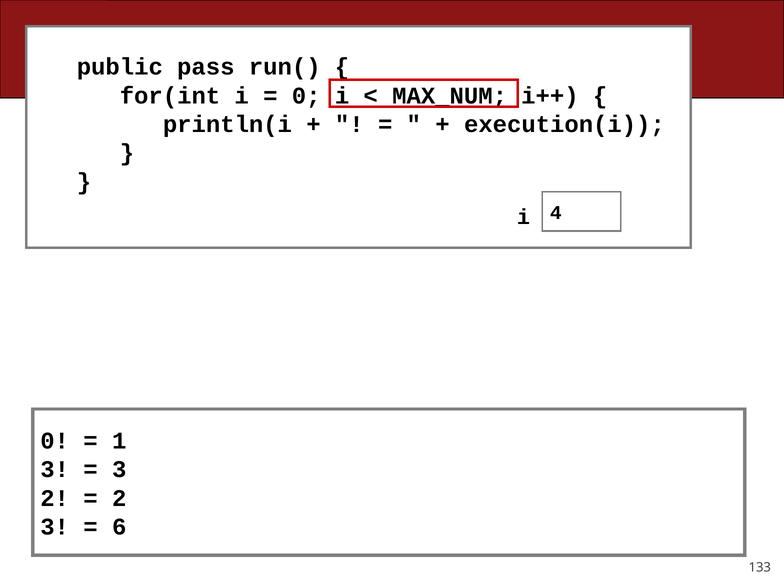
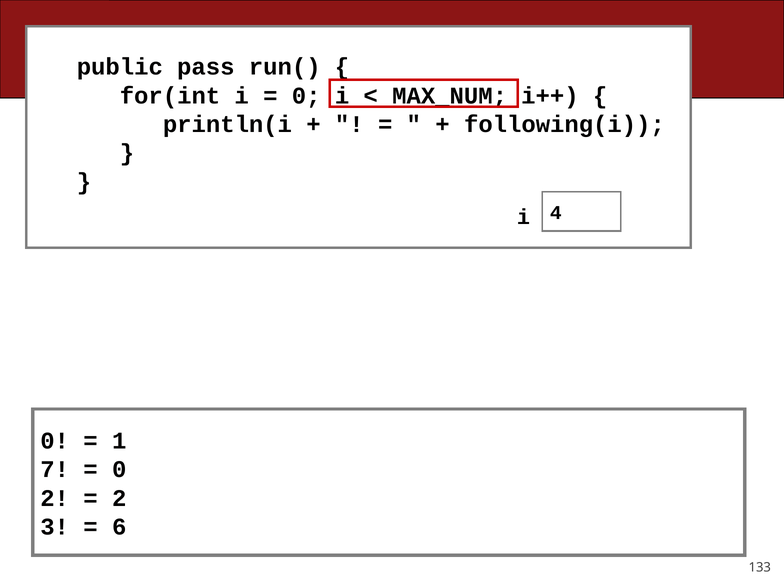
execution(i: execution(i -> following(i (564, 124)
3: 3 -> 7 (55, 469)
3: 3 -> 0 (119, 469)
